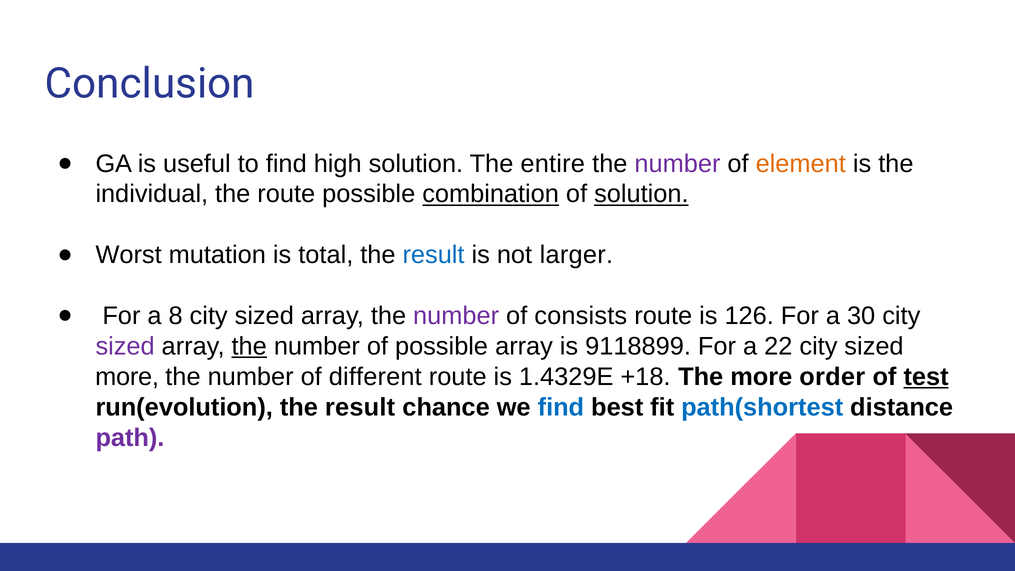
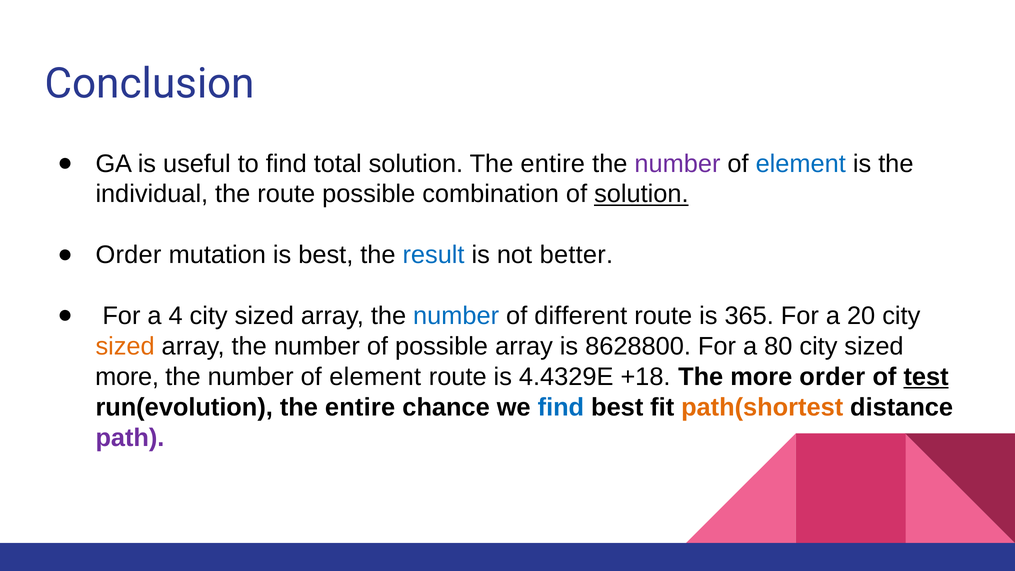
high: high -> total (338, 164)
element colour: orange -> blue (801, 164)
combination underline: present -> none (491, 194)
Worst: Worst -> Order (128, 255)
is total: total -> best (326, 255)
larger: larger -> better (576, 255)
8: 8 -> 4 (176, 316)
number colour: purple -> blue (456, 316)
consists: consists -> different (581, 316)
126: 126 -> 365 (749, 316)
30: 30 -> 20 (861, 316)
sized colour: purple -> orange (125, 346)
the underline: present -> none (249, 346)
9118899: 9118899 -> 8628800 (638, 346)
22: 22 -> 80 (778, 346)
different: different -> element (375, 377)
1.4329E: 1.4329E -> 4.4329E (566, 377)
run(evolution the result: result -> entire (360, 407)
path(shortest colour: blue -> orange (762, 407)
